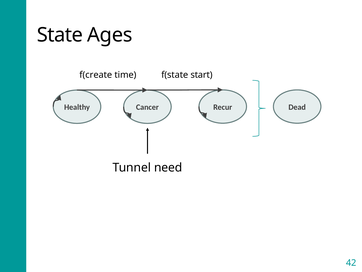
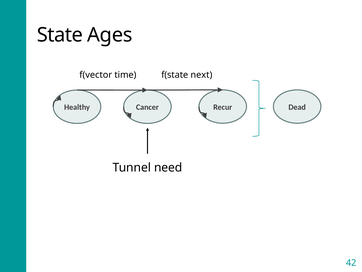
f(create: f(create -> f(vector (96, 75)
start: start -> next (201, 75)
